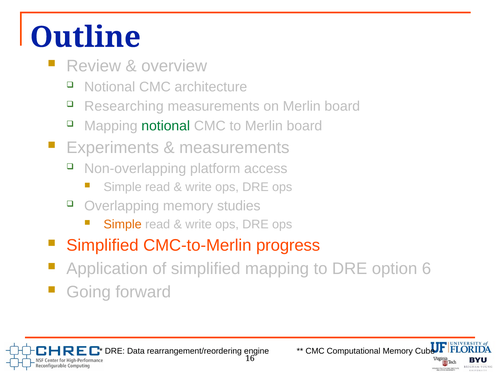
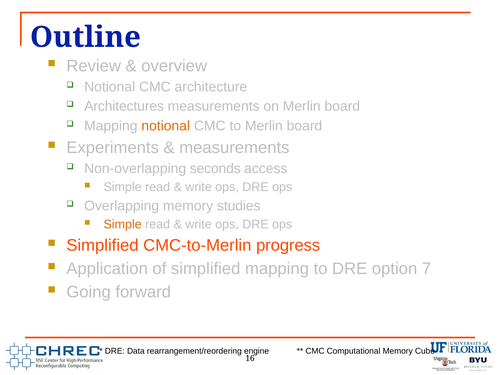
Researching: Researching -> Architectures (124, 106)
notional colour: green -> orange (166, 126)
platform: platform -> seconds (215, 169)
6: 6 -> 7 (427, 269)
